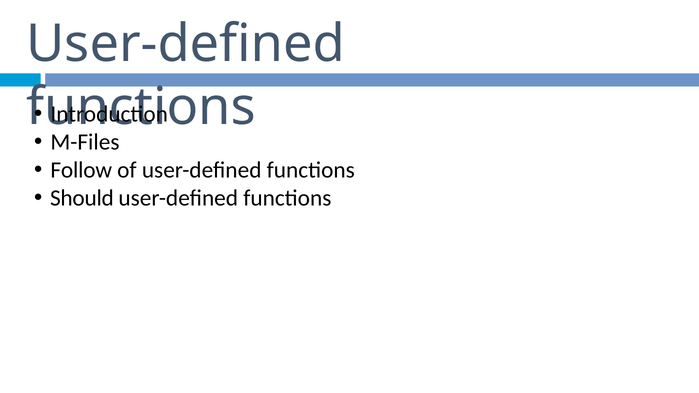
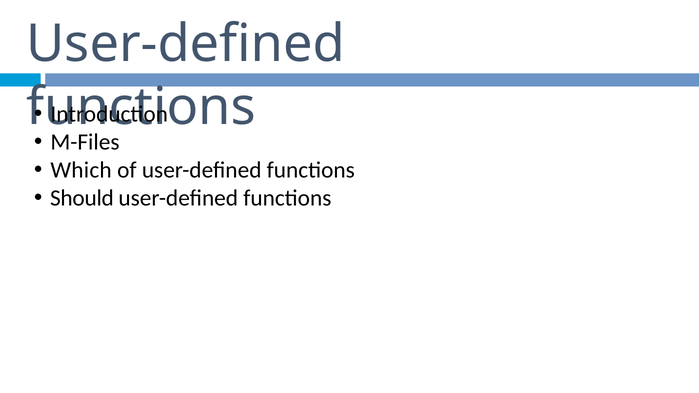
Follow: Follow -> Which (81, 170)
